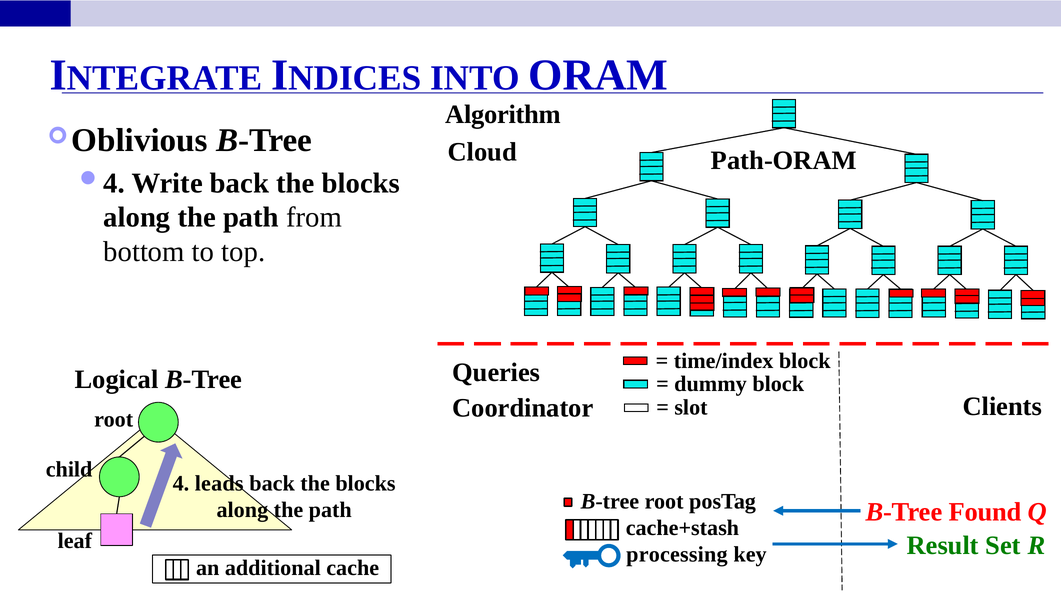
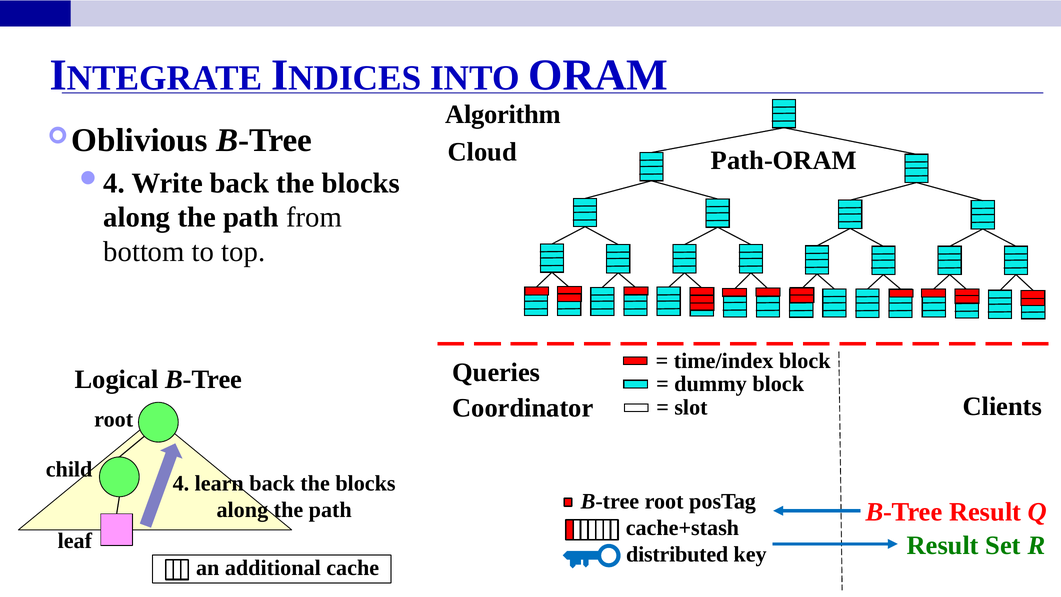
leads: leads -> learn (219, 483)
B-Tree Found: Found -> Result (985, 512)
processing: processing -> distributed (677, 554)
